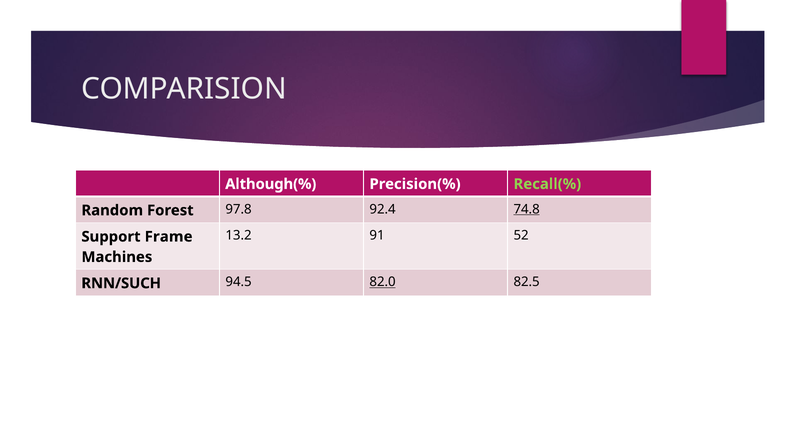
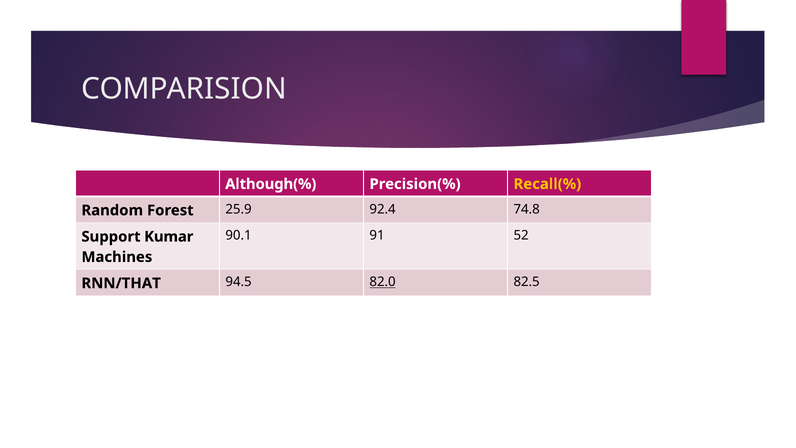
Recall(% colour: light green -> yellow (547, 184)
97.8: 97.8 -> 25.9 (239, 209)
74.8 underline: present -> none (527, 209)
13.2: 13.2 -> 90.1 (239, 235)
Frame: Frame -> Kumar (169, 237)
RNN/SUCH: RNN/SUCH -> RNN/THAT (121, 283)
